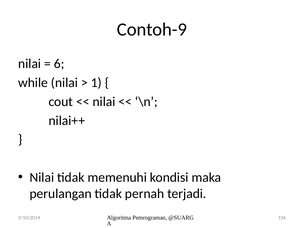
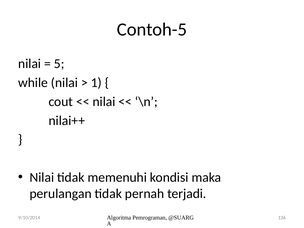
Contoh-9: Contoh-9 -> Contoh-5 (152, 29)
6: 6 -> 5 (59, 64)
